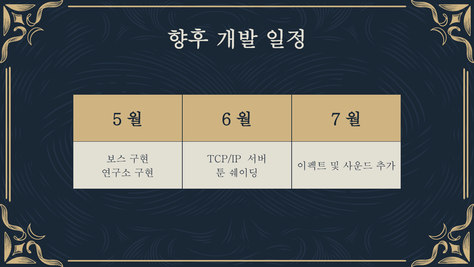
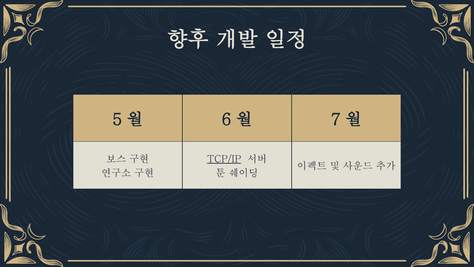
TCP/IP underline: none -> present (224, 159)
